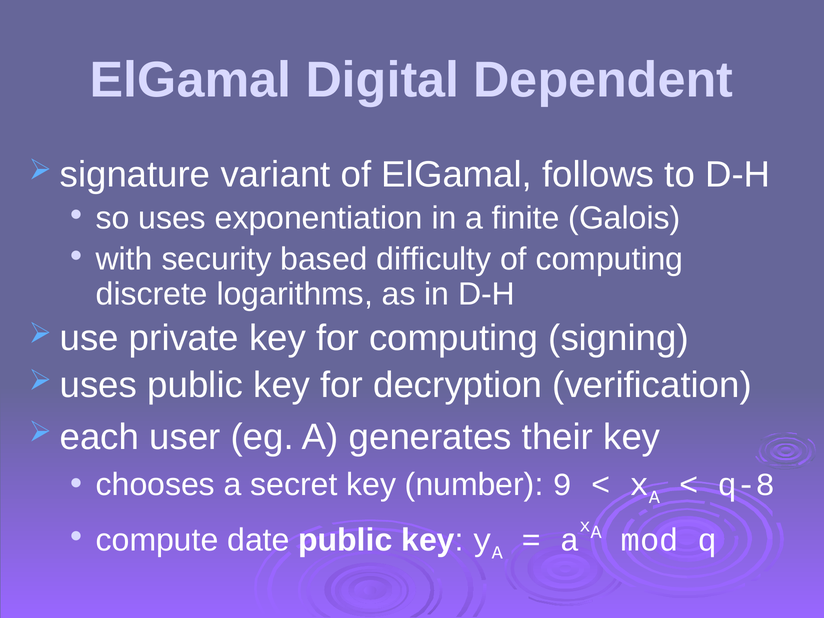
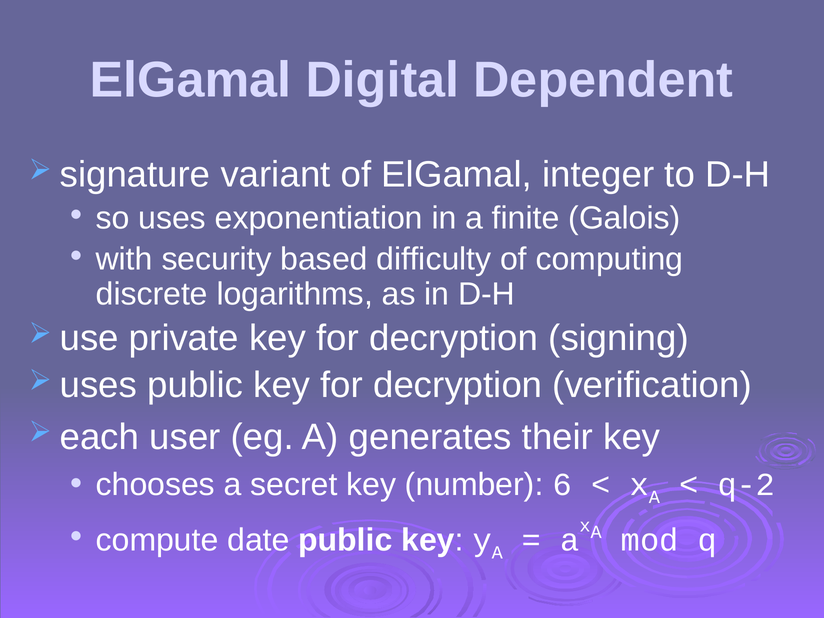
follows: follows -> integer (598, 175)
private key for computing: computing -> decryption (454, 338)
9: 9 -> 6 (562, 484)
q-8: q-8 -> q-2 (746, 484)
